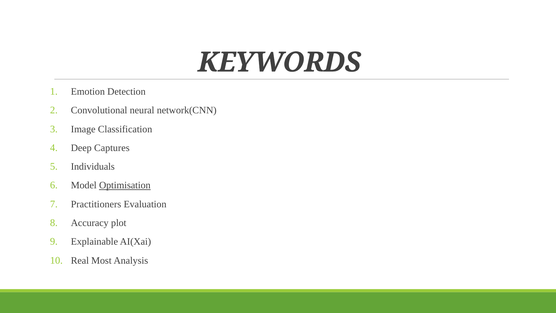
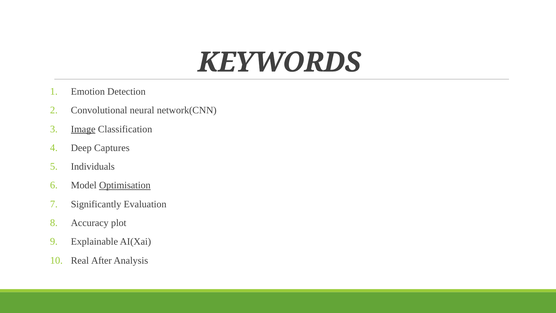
Image underline: none -> present (83, 129)
Practitioners: Practitioners -> Significantly (96, 204)
Most: Most -> After (101, 260)
